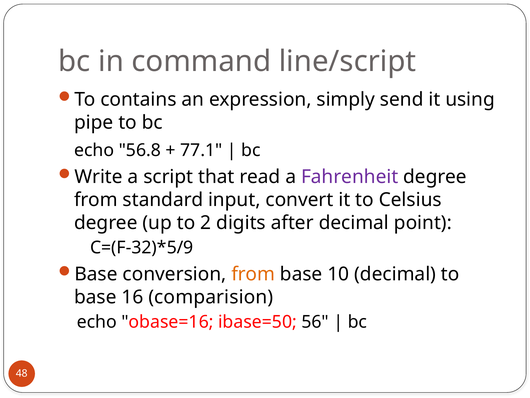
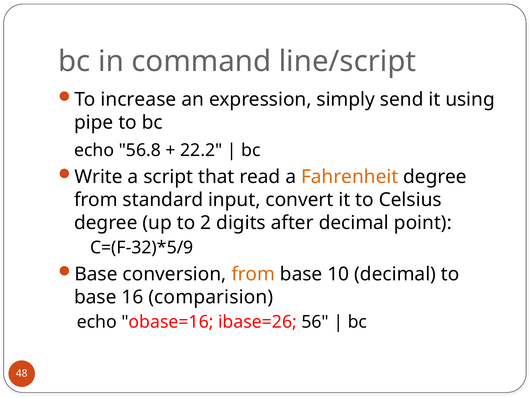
contains: contains -> increase (138, 99)
77.1: 77.1 -> 22.2 (201, 150)
Fahrenheit colour: purple -> orange (350, 177)
ibase=50: ibase=50 -> ibase=26 (257, 321)
